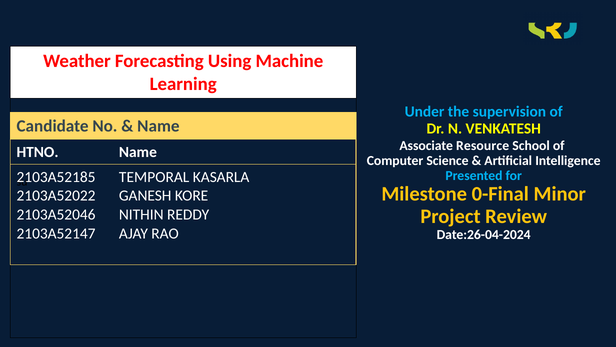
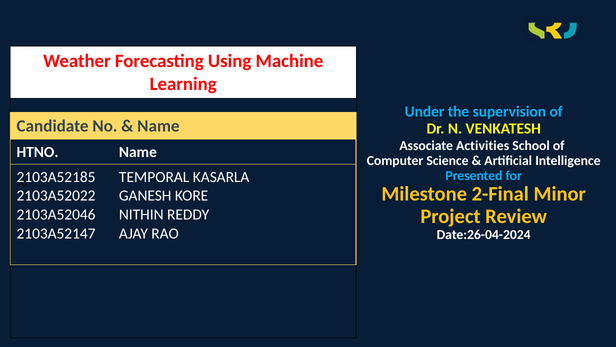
Resource: Resource -> Activities (483, 146)
0-Final: 0-Final -> 2-Final (500, 194)
